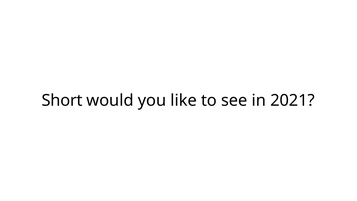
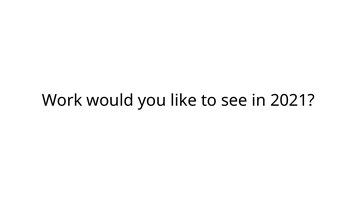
Short: Short -> Work (62, 100)
